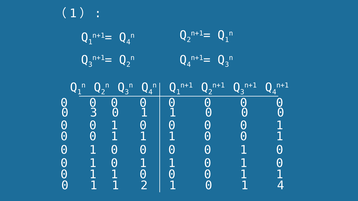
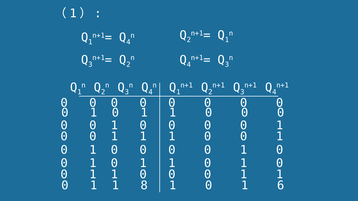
3: 3 -> 1 (94, 113)
1 2: 2 -> 8 (144, 186)
1 4: 4 -> 6 (281, 186)
